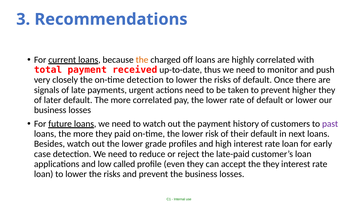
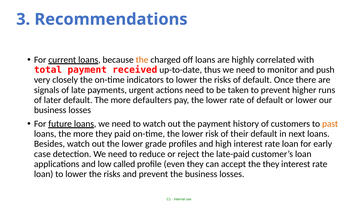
on-time detection: detection -> indicators (145, 80)
higher they: they -> runs (327, 90)
more correlated: correlated -> defaulters (152, 100)
past colour: purple -> orange (330, 124)
